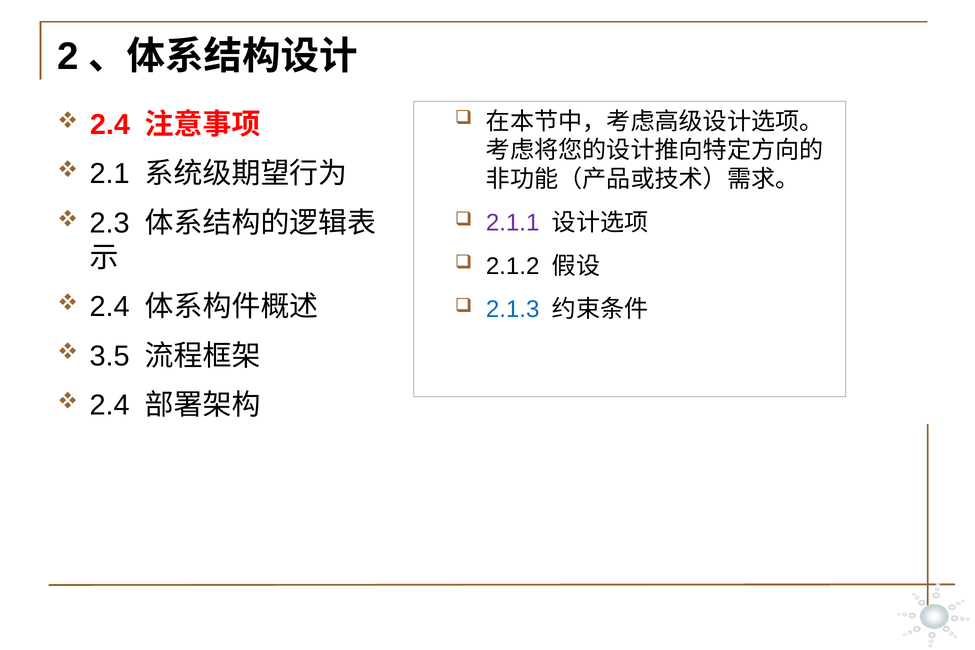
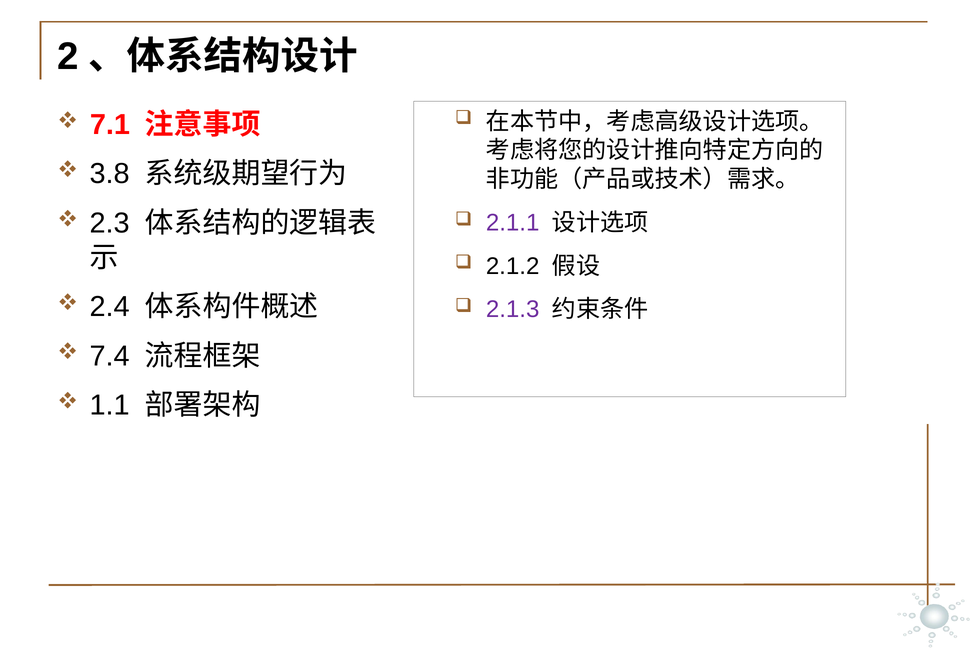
2.4: 2.4 -> 7.1 (110, 125)
2.1: 2.1 -> 3.8 (110, 174)
2.1.3 colour: blue -> purple (513, 309)
3.5: 3.5 -> 7.4 (110, 356)
2.4: 2.4 -> 1.1 (110, 405)
